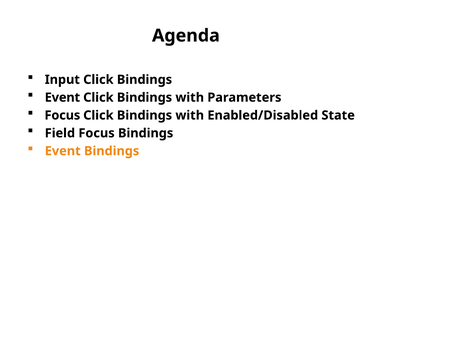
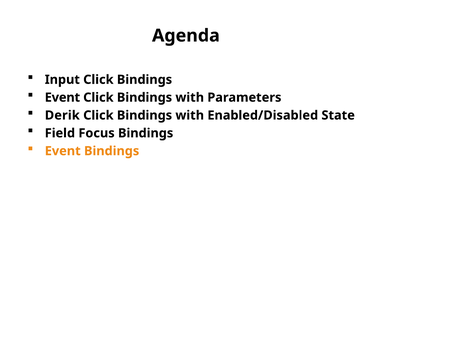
Focus: Focus -> Derik (62, 115)
